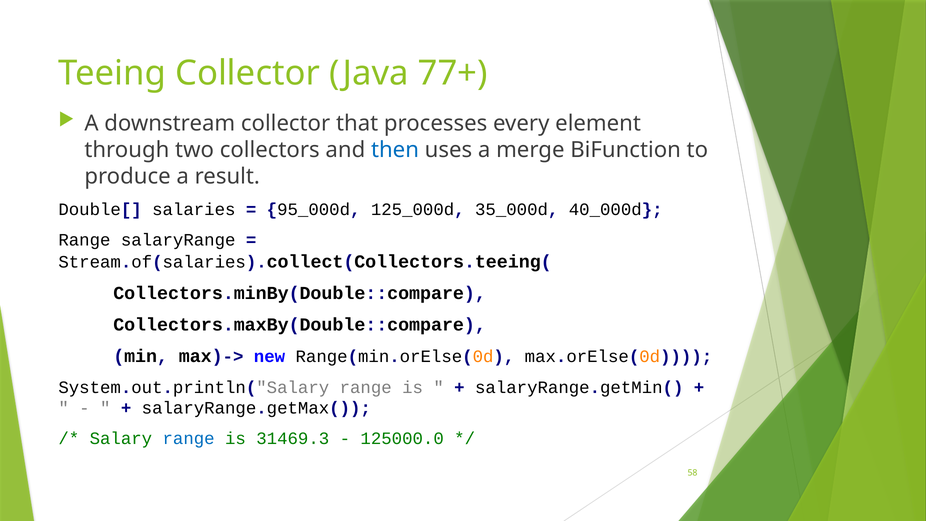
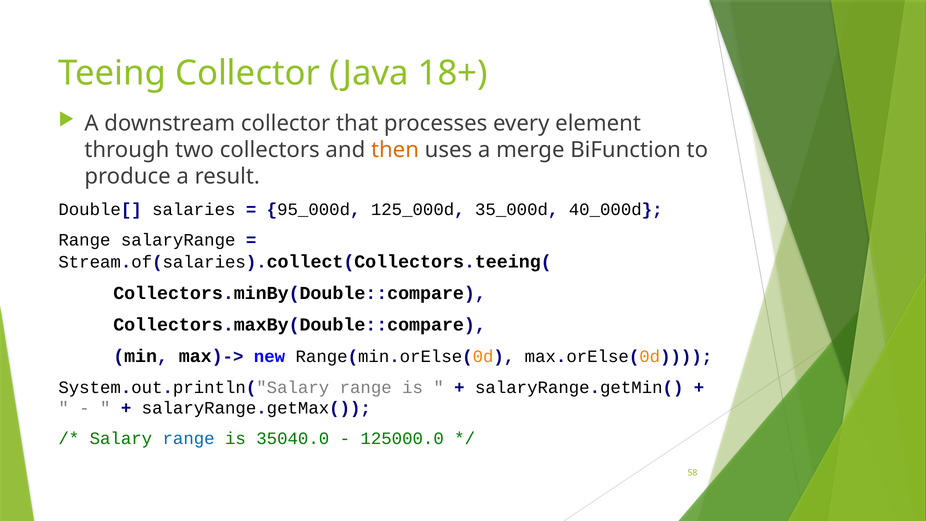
77+: 77+ -> 18+ (453, 73)
then colour: blue -> orange (395, 150)
31469.3: 31469.3 -> 35040.0 (293, 439)
